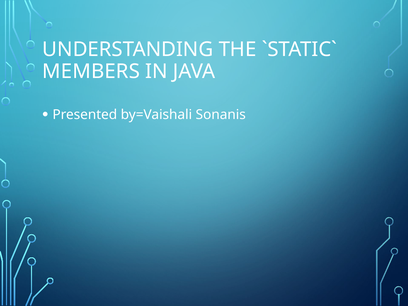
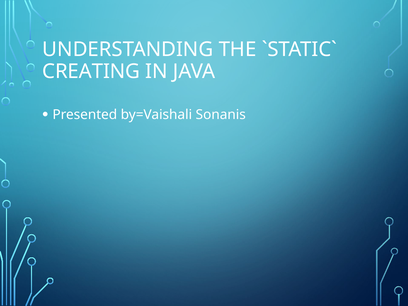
MEMBERS: MEMBERS -> CREATING (91, 71)
